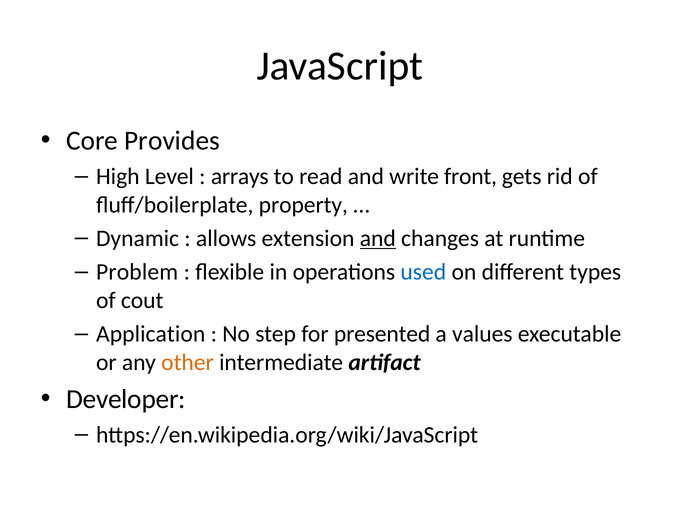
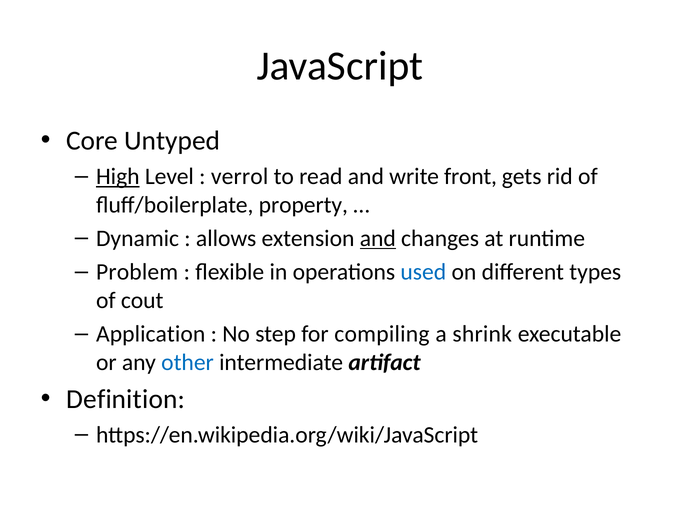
Provides: Provides -> Untyped (172, 141)
High underline: none -> present (118, 176)
arrays: arrays -> verrol (240, 176)
presented: presented -> compiling (382, 334)
values: values -> shrink (482, 334)
other colour: orange -> blue (188, 362)
Developer: Developer -> Definition (126, 399)
